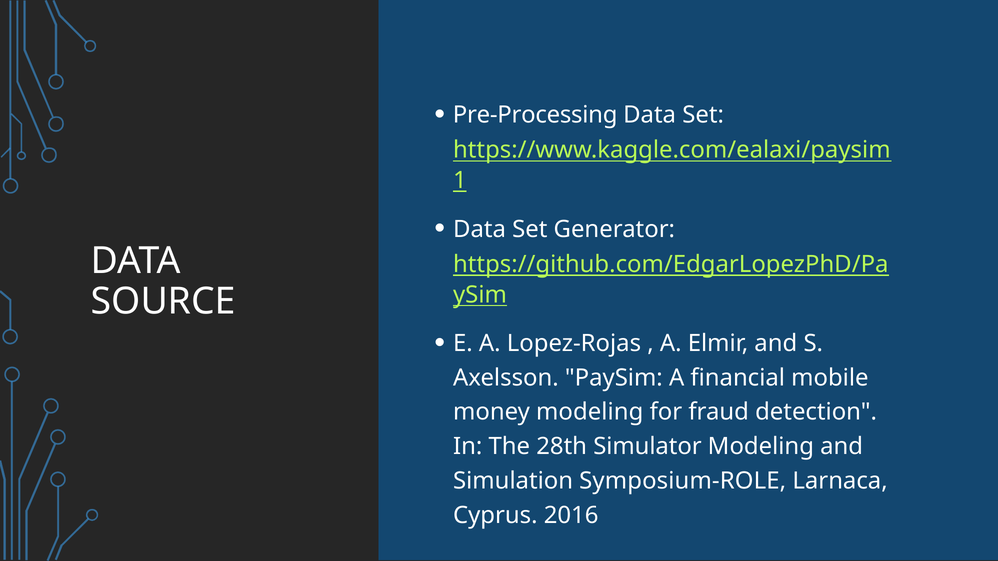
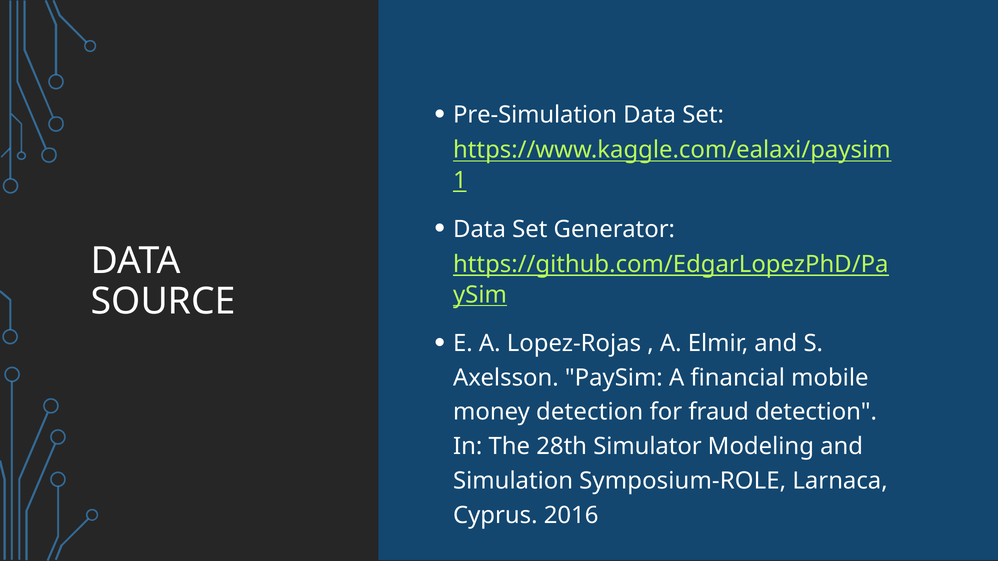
Pre-Processing: Pre-Processing -> Pre-Simulation (535, 115)
money modeling: modeling -> detection (590, 412)
